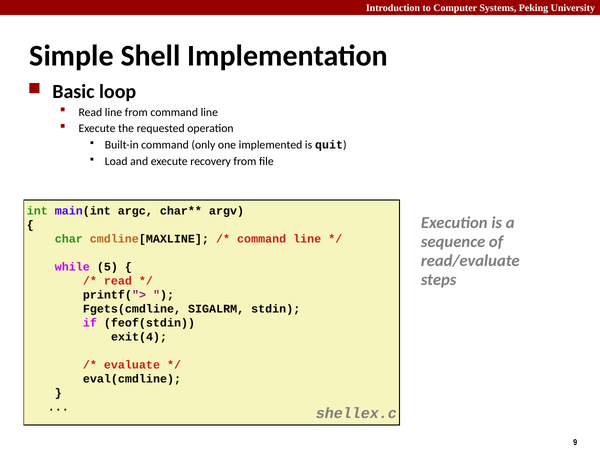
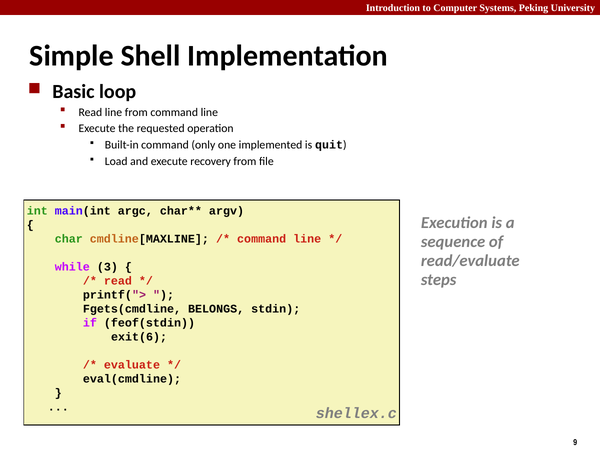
5: 5 -> 3 (107, 267)
SIGALRM: SIGALRM -> BELONGS (216, 309)
exit(4: exit(4 -> exit(6 (139, 337)
